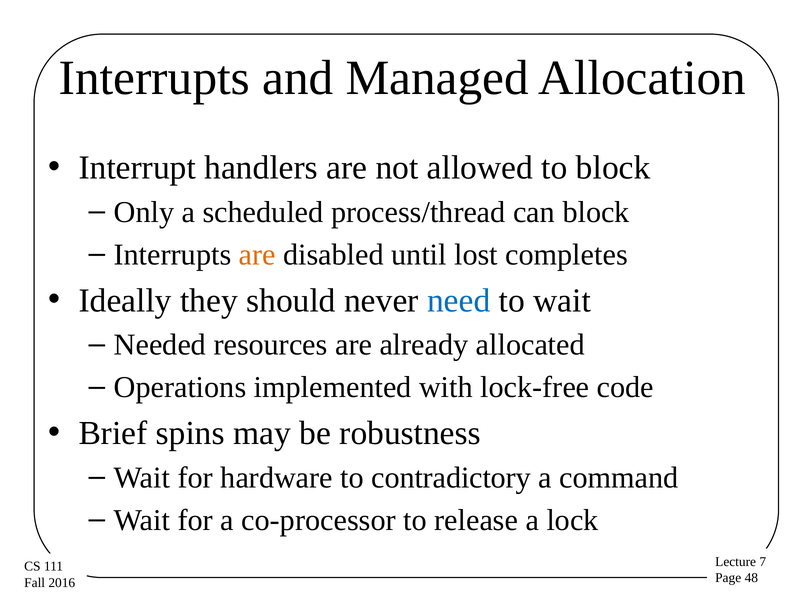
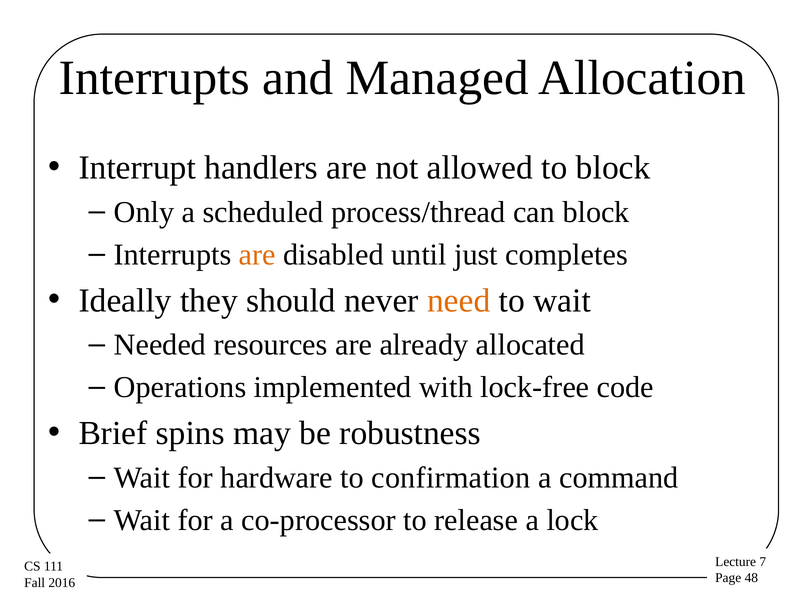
lost: lost -> just (476, 255)
need colour: blue -> orange (459, 300)
contradictory: contradictory -> confirmation (451, 477)
